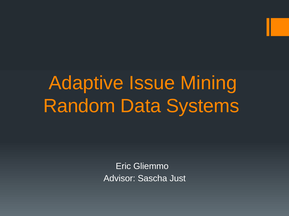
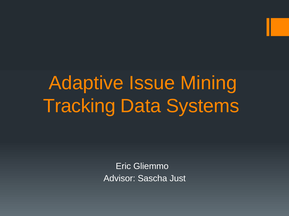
Random: Random -> Tracking (79, 106)
